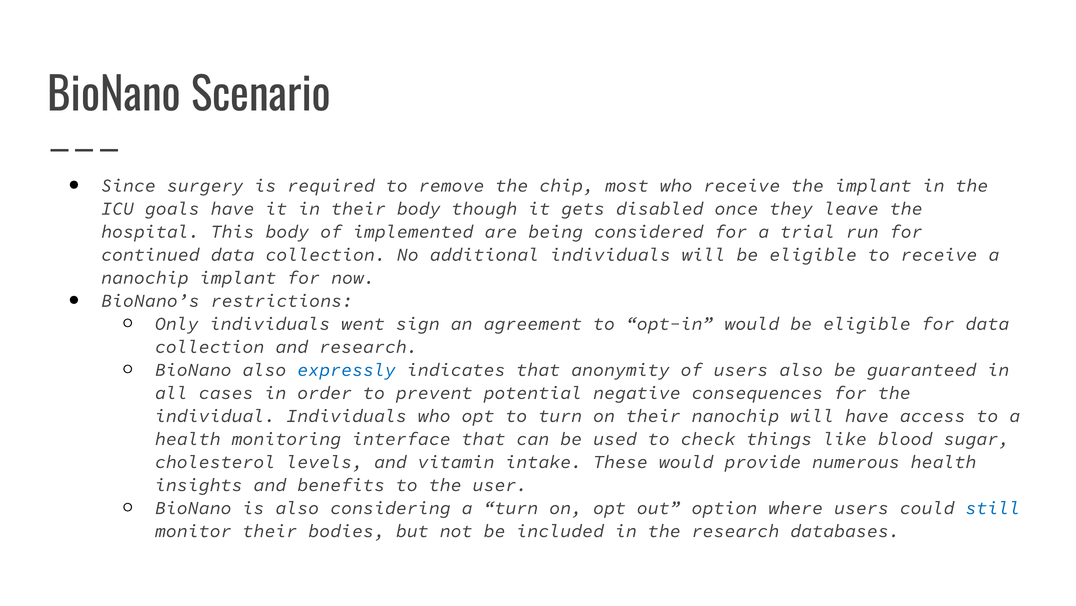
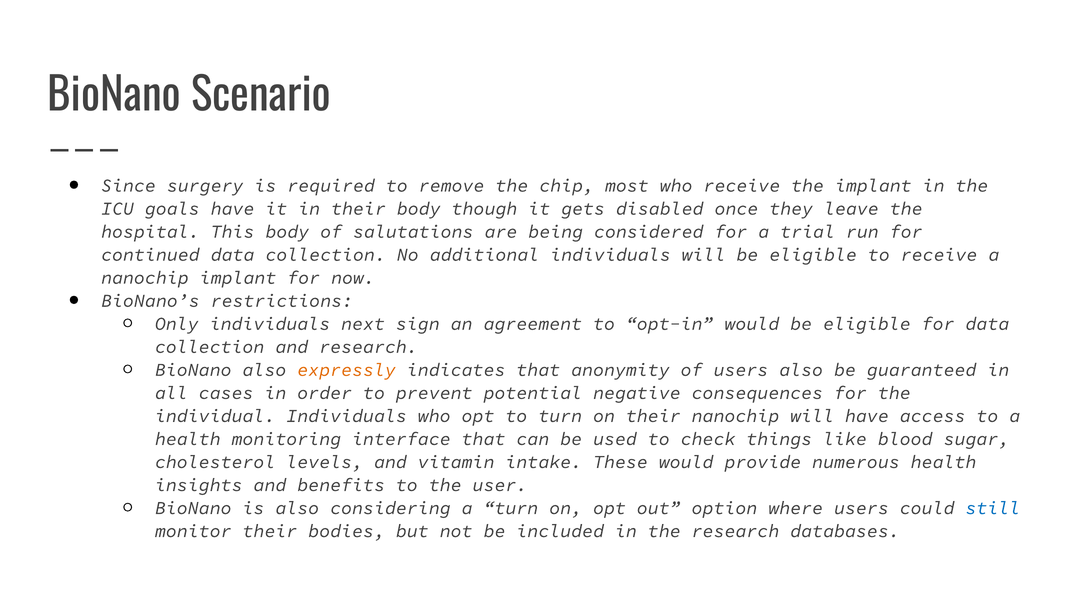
implemented: implemented -> salutations (413, 231)
went: went -> next (363, 323)
expressly colour: blue -> orange (347, 369)
